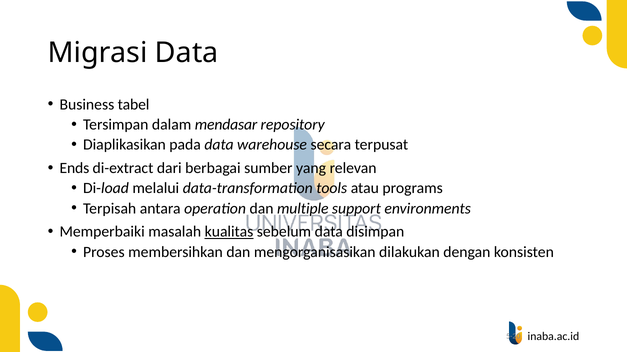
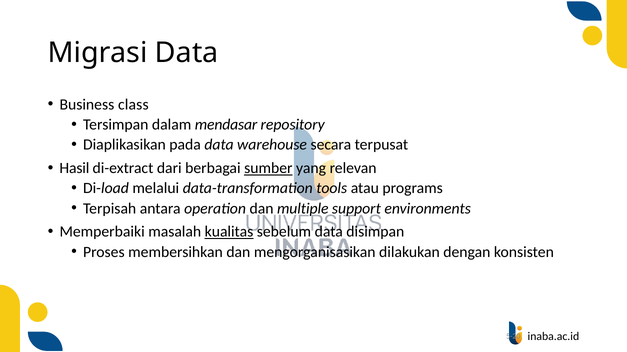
tabel: tabel -> class (133, 105)
Ends: Ends -> Hasil (74, 168)
sumber underline: none -> present (268, 168)
